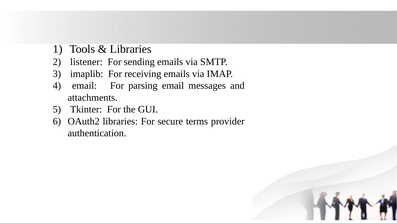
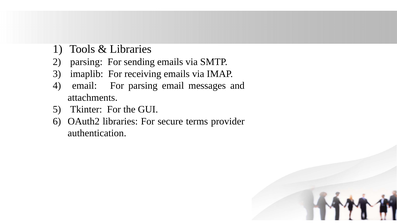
listener: listener -> parsing (86, 62)
